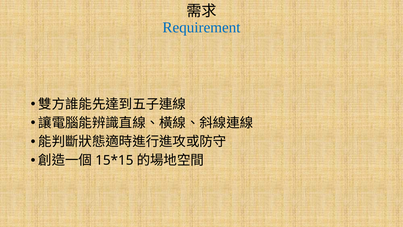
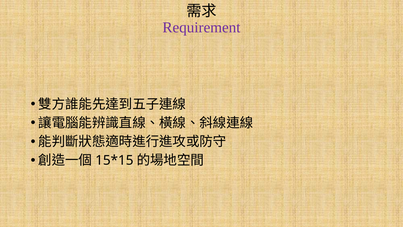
Requirement colour: blue -> purple (201, 27)
